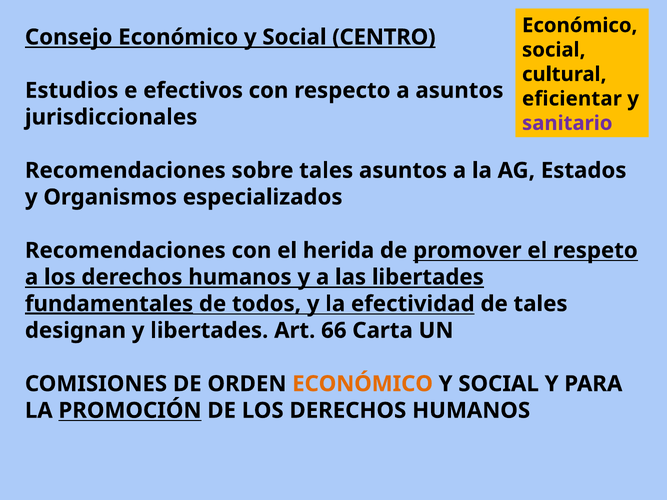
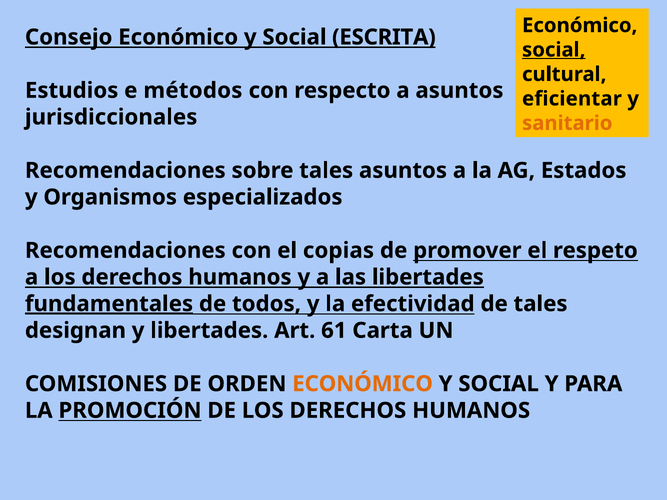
CENTRO: CENTRO -> ESCRITA (384, 37)
social underline: none -> present (554, 50)
efectivos: efectivos -> métodos (193, 91)
sanitario colour: purple -> orange (567, 123)
herida: herida -> copias (338, 251)
66: 66 -> 61 (334, 331)
